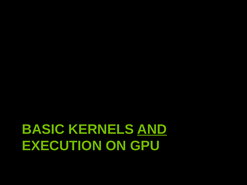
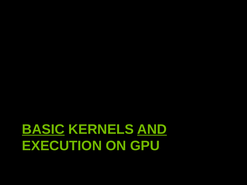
BASIC underline: none -> present (43, 129)
